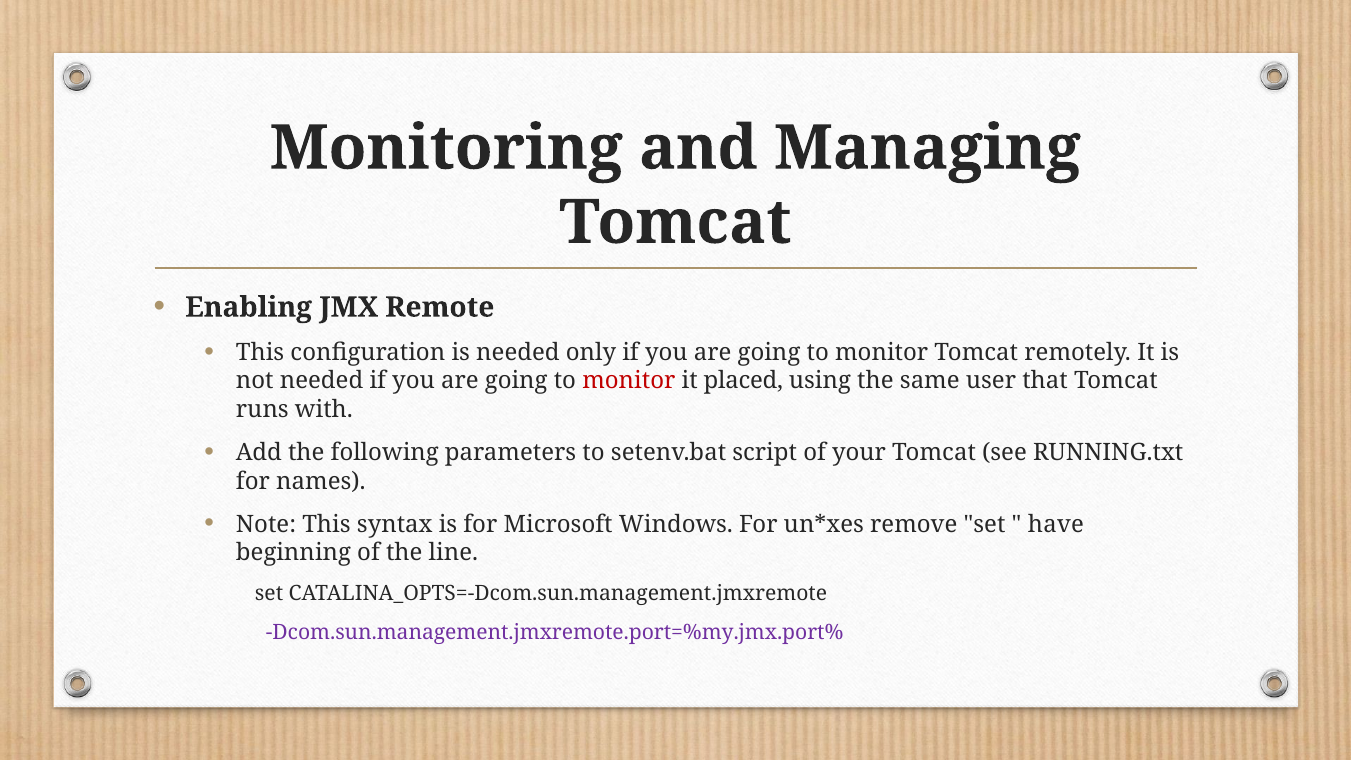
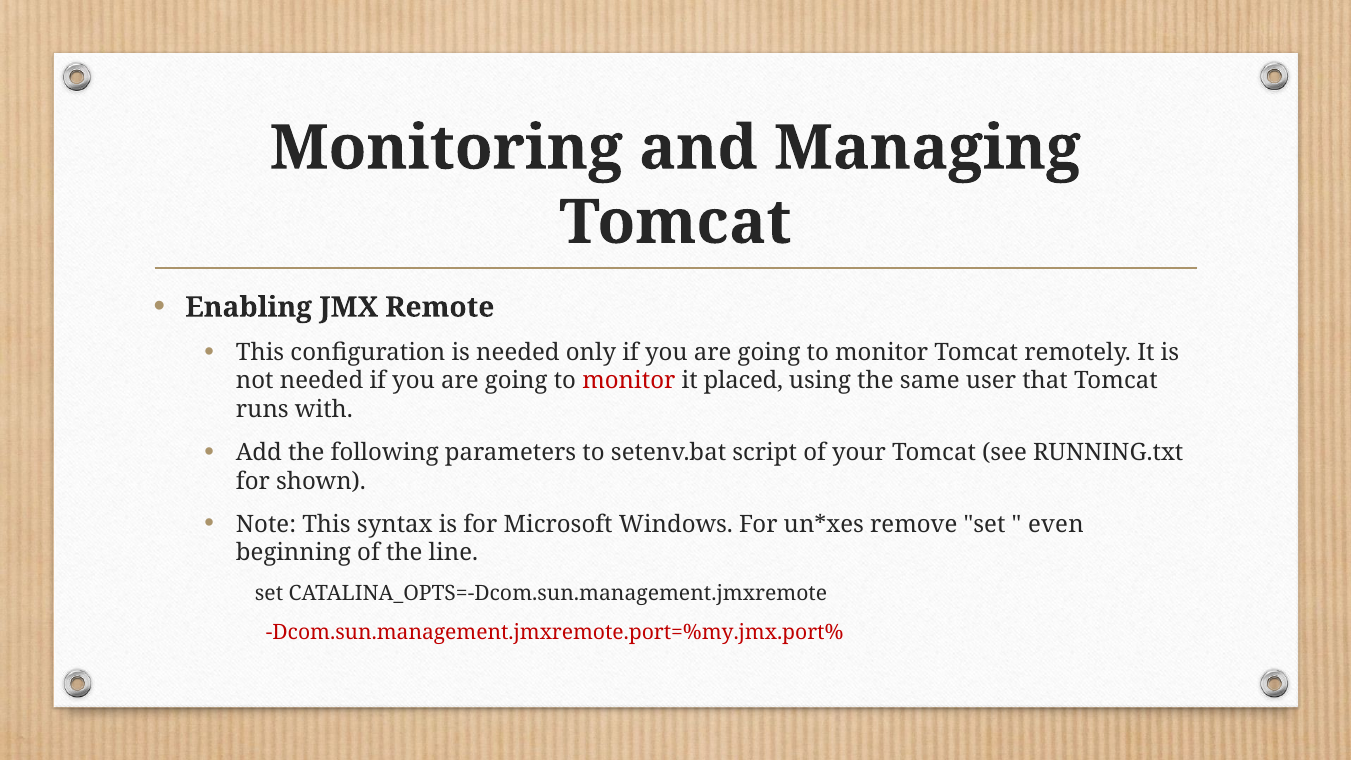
names: names -> shown (321, 481)
have: have -> even (1056, 524)
Dcom.sun.management.jmxremote.port=%my.jmx.port% colour: purple -> red (555, 632)
